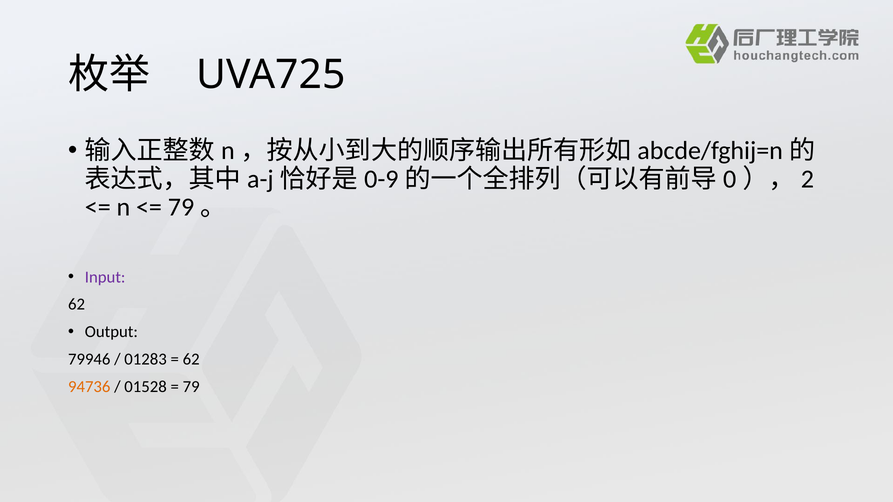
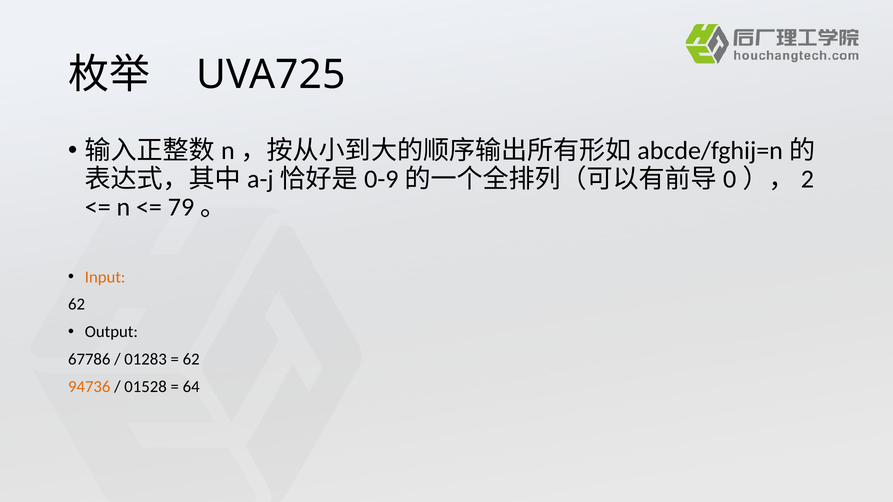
Input colour: purple -> orange (105, 277)
79946: 79946 -> 67786 (89, 359)
79: 79 -> 64 (191, 387)
